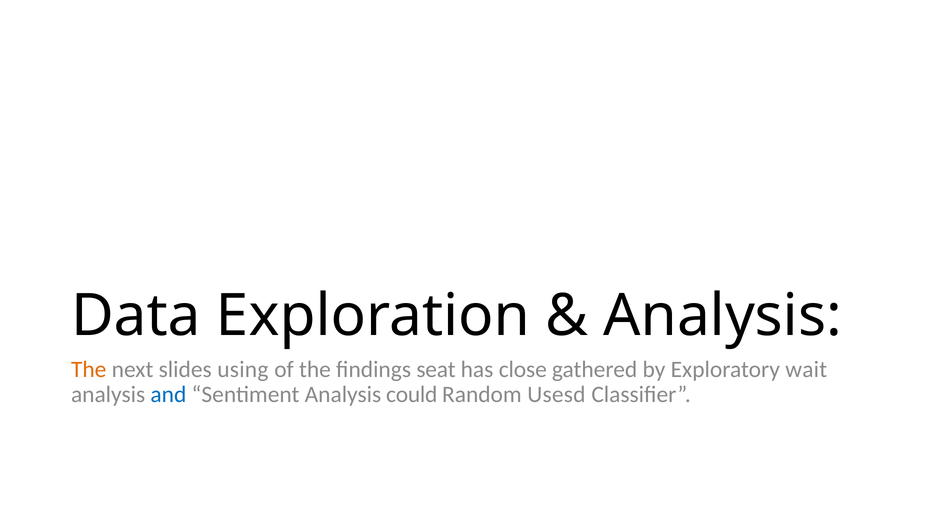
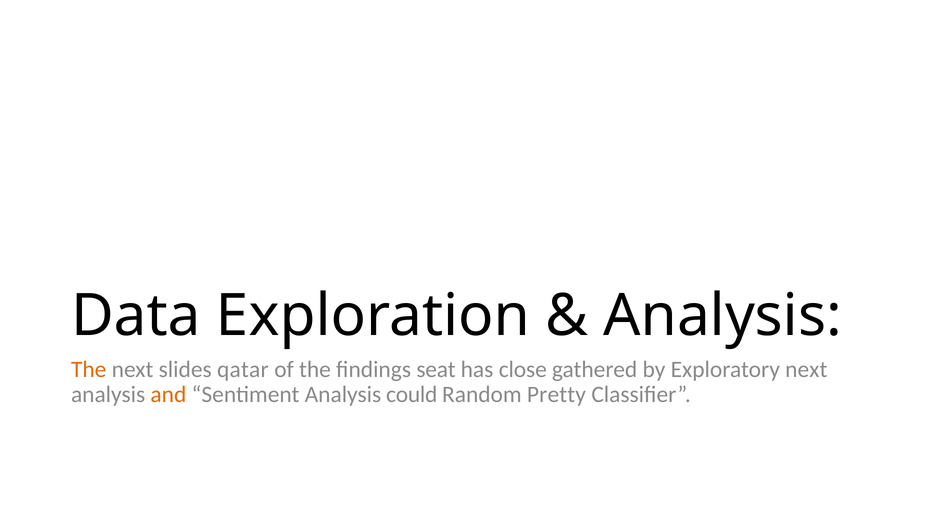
using: using -> qatar (243, 369)
Exploratory wait: wait -> next (806, 369)
and colour: blue -> orange (168, 394)
Usesd: Usesd -> Pretty (556, 394)
